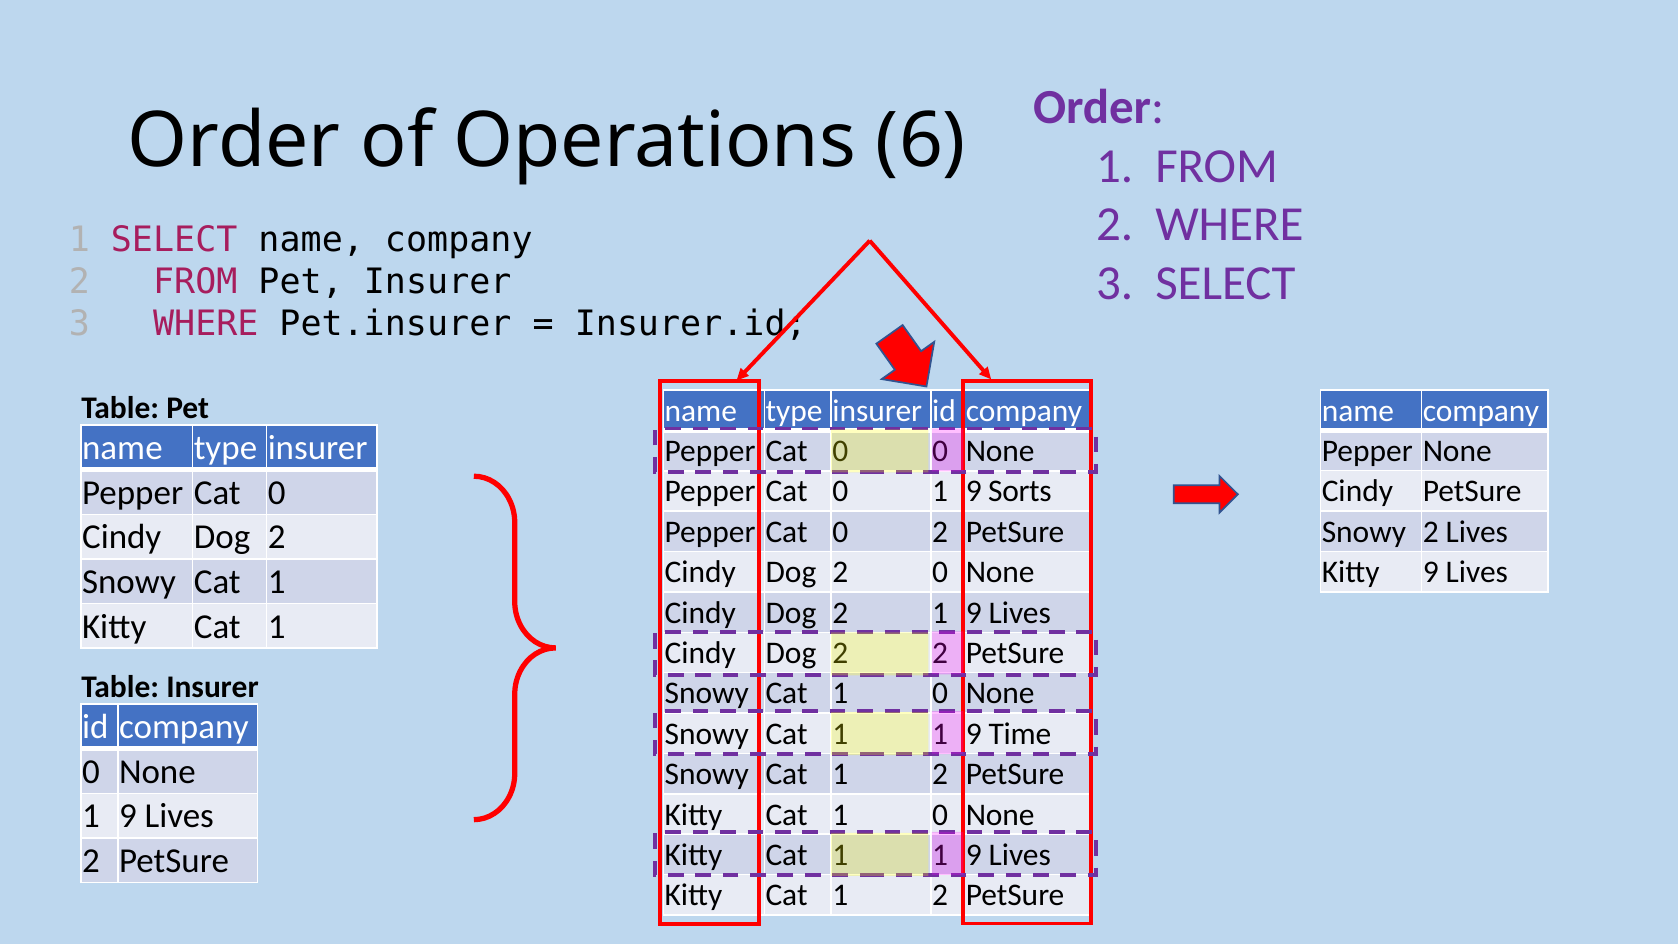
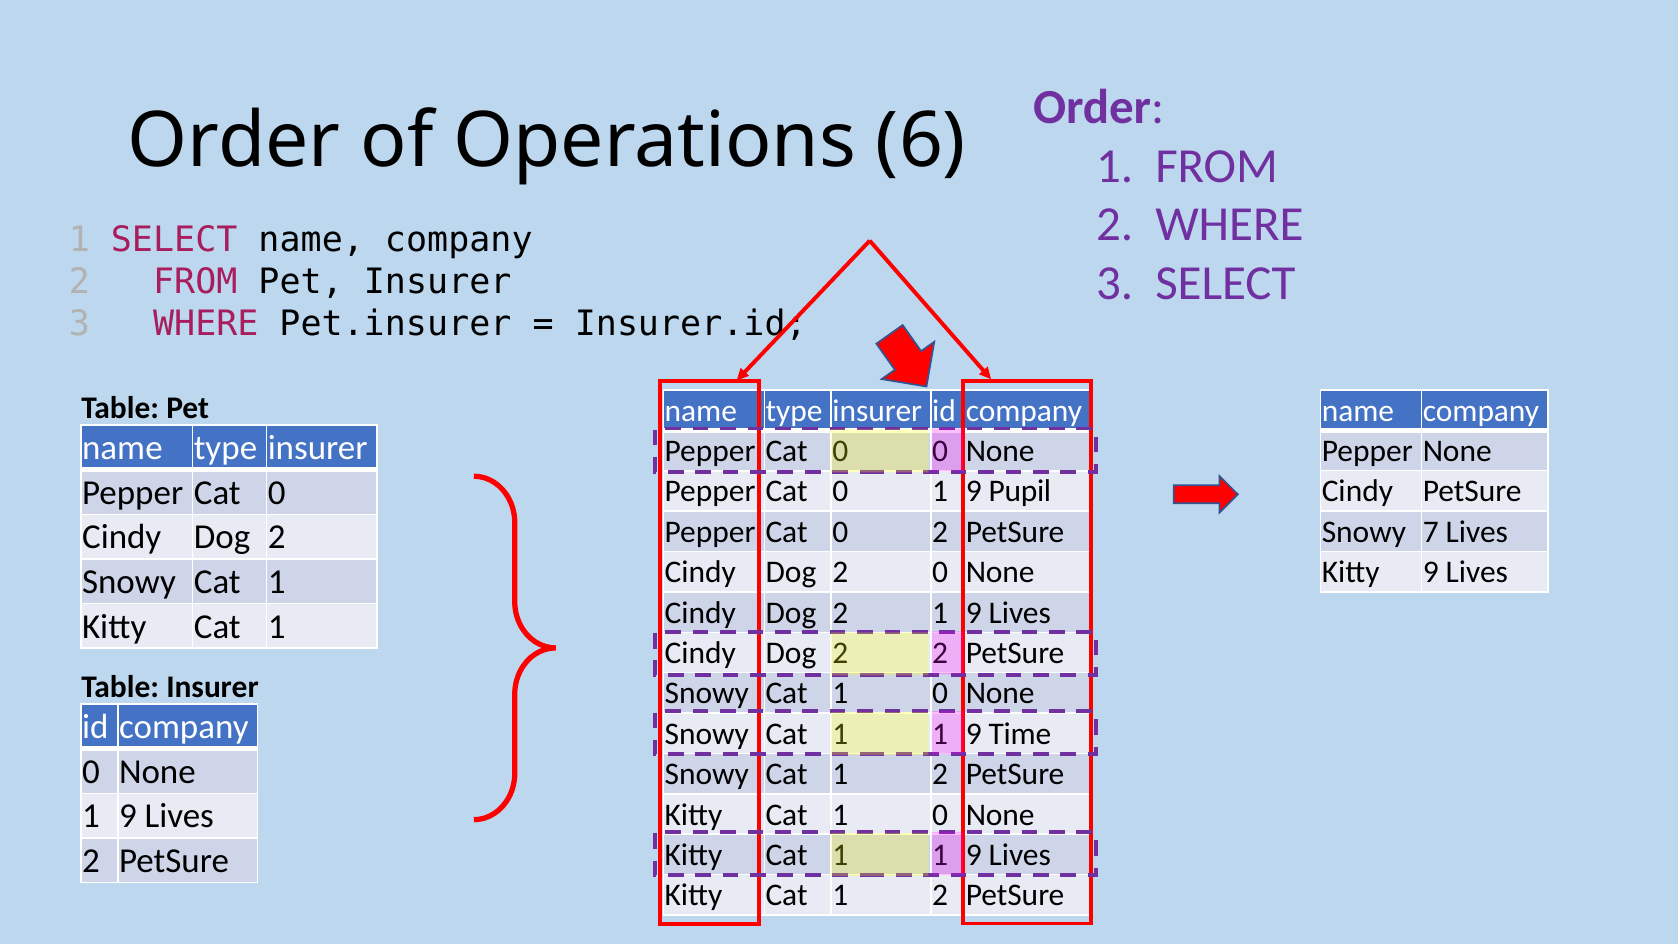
Sorts: Sorts -> Pupil (1020, 492)
Snowy 2: 2 -> 7 (1431, 532)
